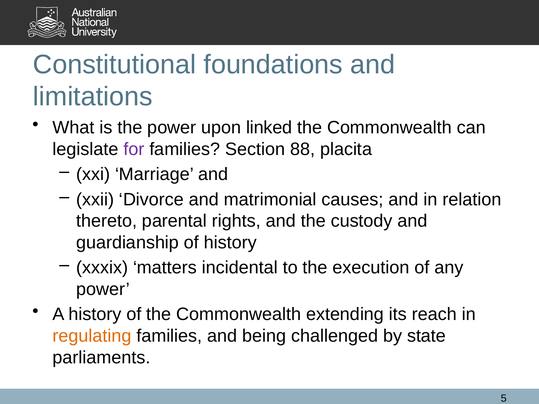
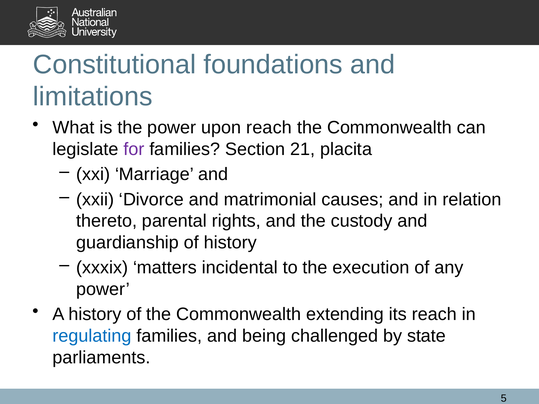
upon linked: linked -> reach (269, 128)
88: 88 -> 21 (303, 149)
regulating colour: orange -> blue (92, 336)
